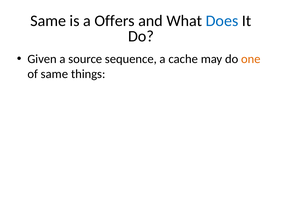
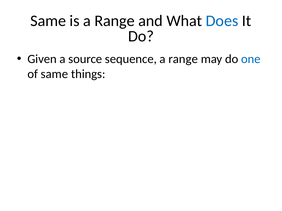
is a Offers: Offers -> Range (115, 21)
sequence a cache: cache -> range (183, 59)
one colour: orange -> blue (251, 59)
